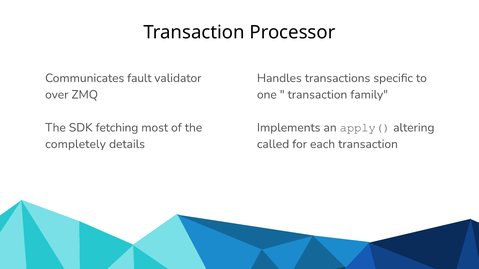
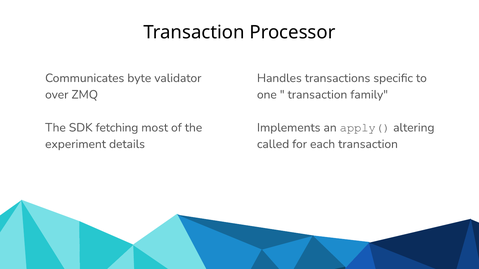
fault: fault -> byte (139, 78)
completely: completely -> experiment (76, 144)
